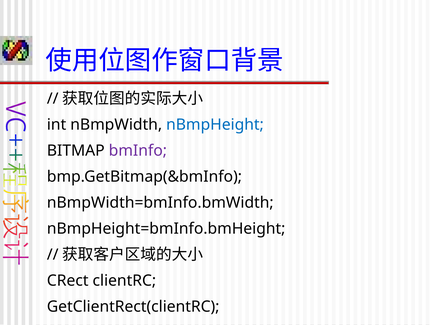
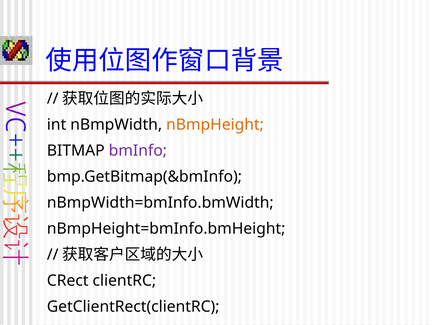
nBmpHeight colour: blue -> orange (215, 125)
